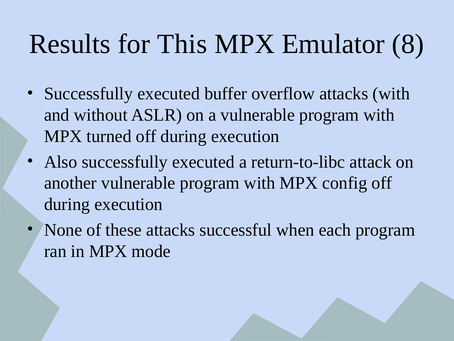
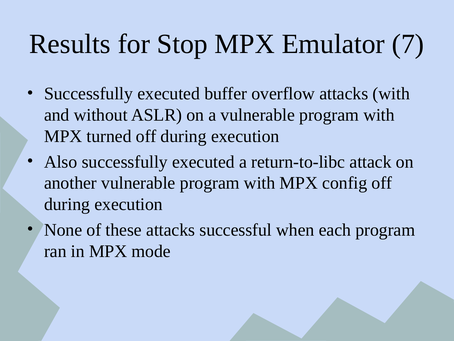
This: This -> Stop (182, 44)
8: 8 -> 7 (408, 44)
